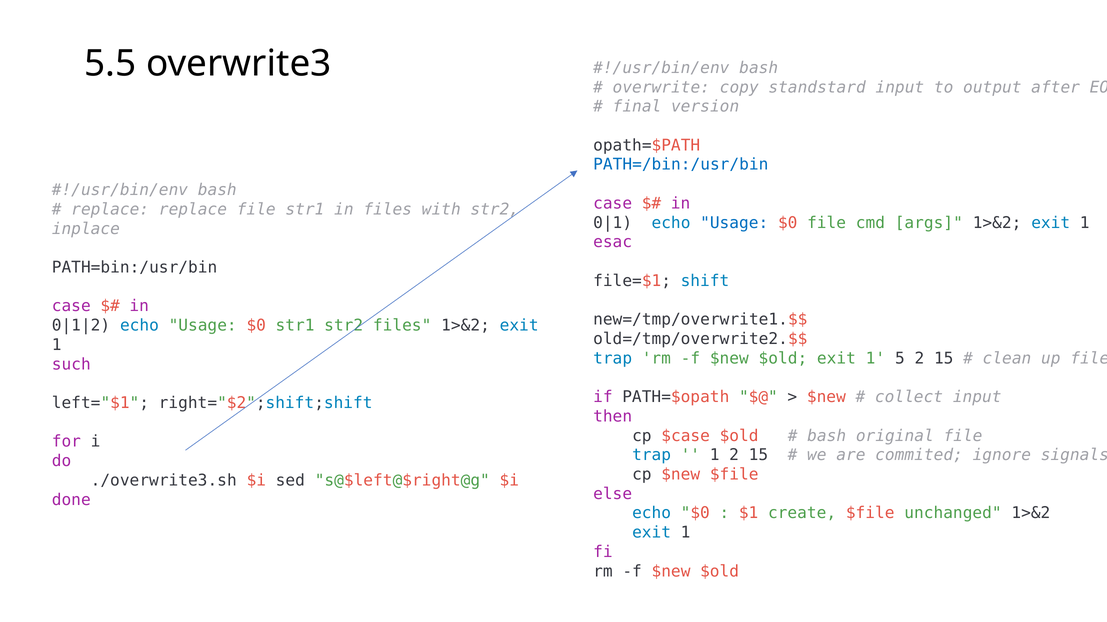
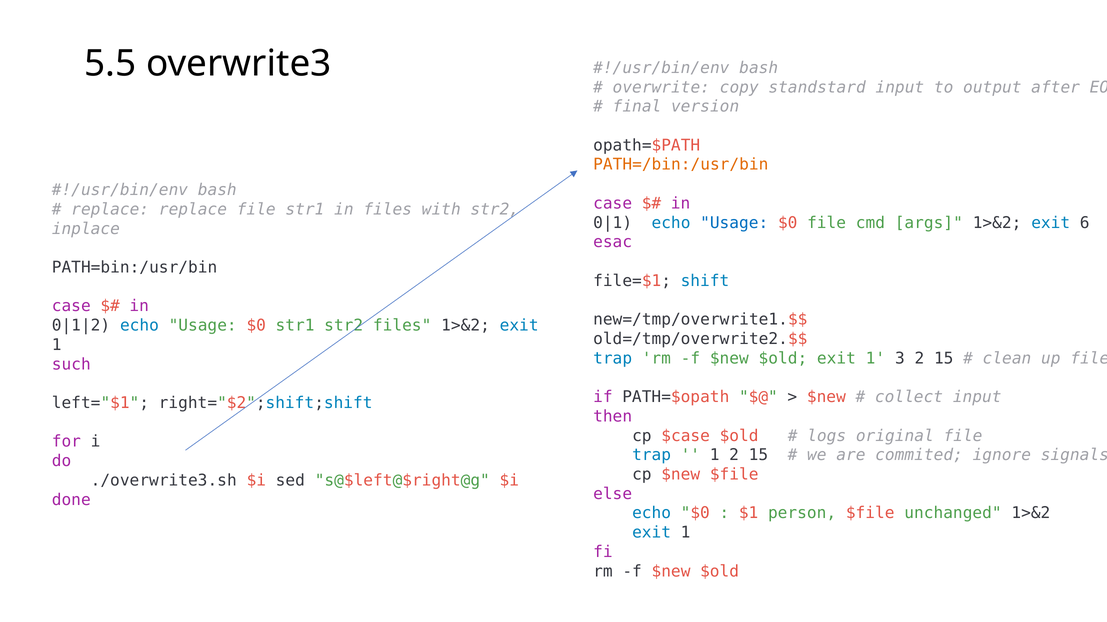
PATH=/bin:/usr/bin colour: blue -> orange (681, 165)
args 1>&2 exit 1: 1 -> 6 (1085, 223)
5: 5 -> 3 (900, 359)
bash: bash -> logs (827, 436)
create: create -> person (802, 514)
